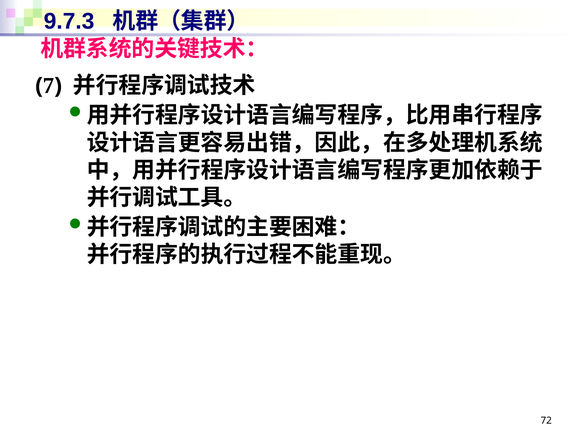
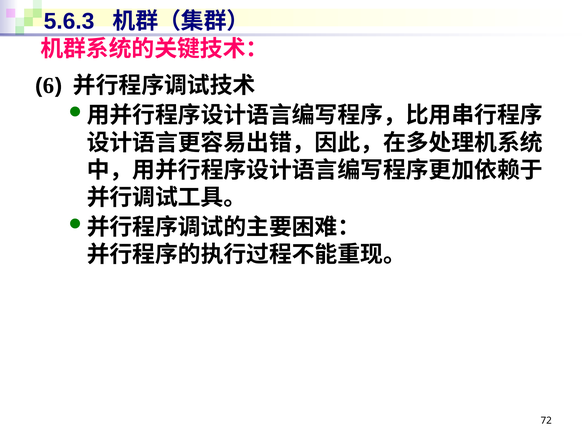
9.7.3: 9.7.3 -> 5.6.3 (69, 21)
7: 7 -> 6 (49, 86)
